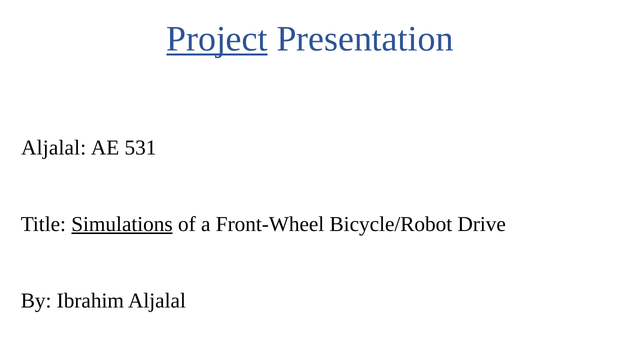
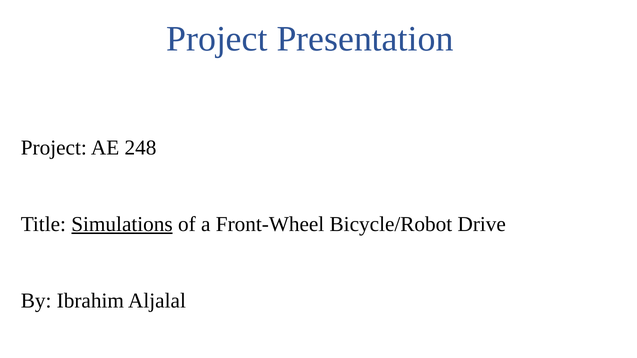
Project underline: present -> none (217, 39)
Aljalal: Aljalal -> Project (54, 148)
531: 531 -> 248 (140, 148)
